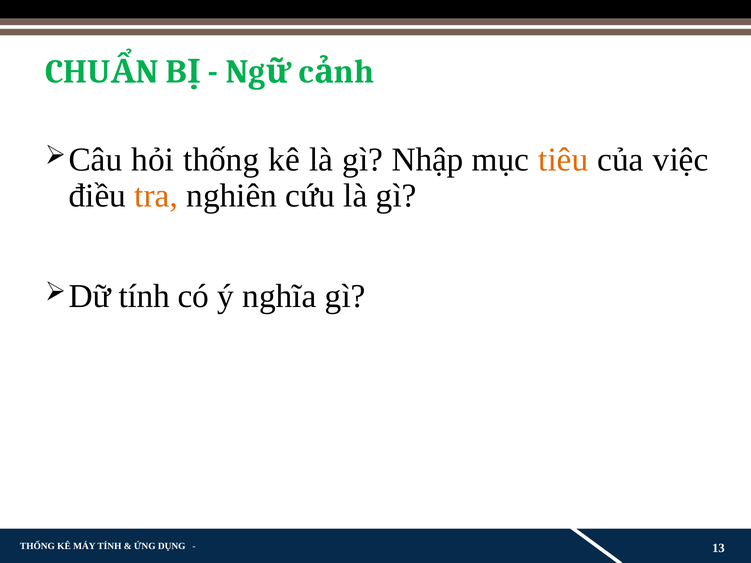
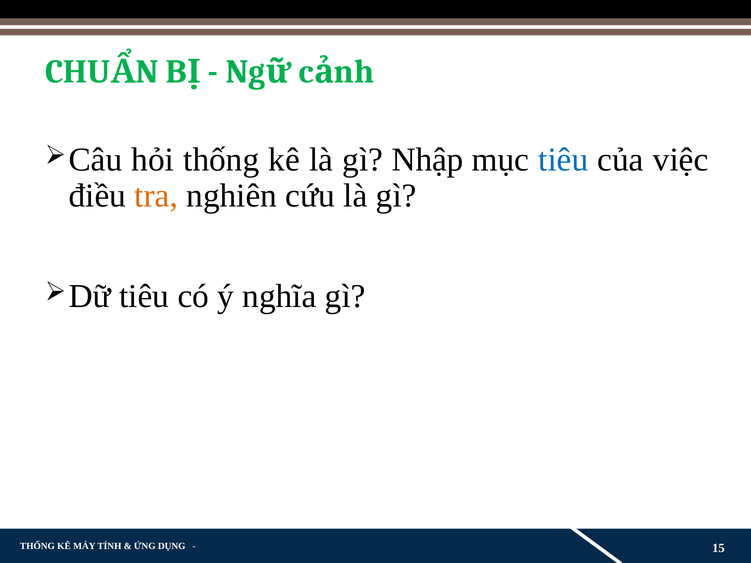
tiêu colour: orange -> blue (563, 160)
tính: tính -> tiêu (144, 296)
13: 13 -> 15 (718, 548)
